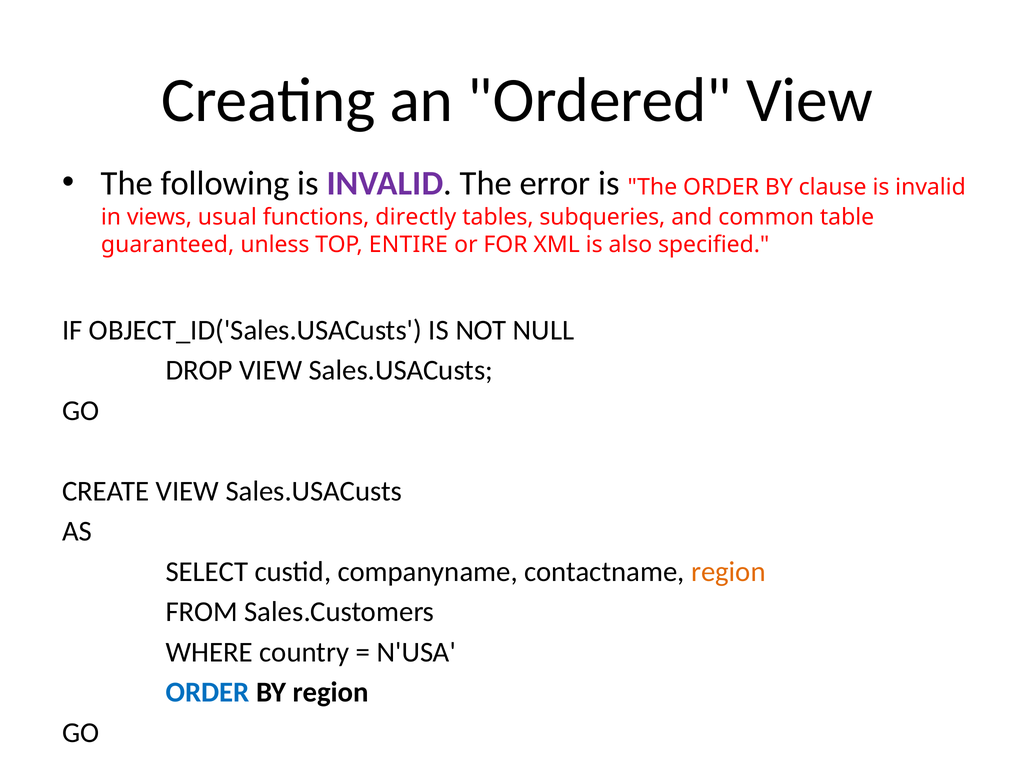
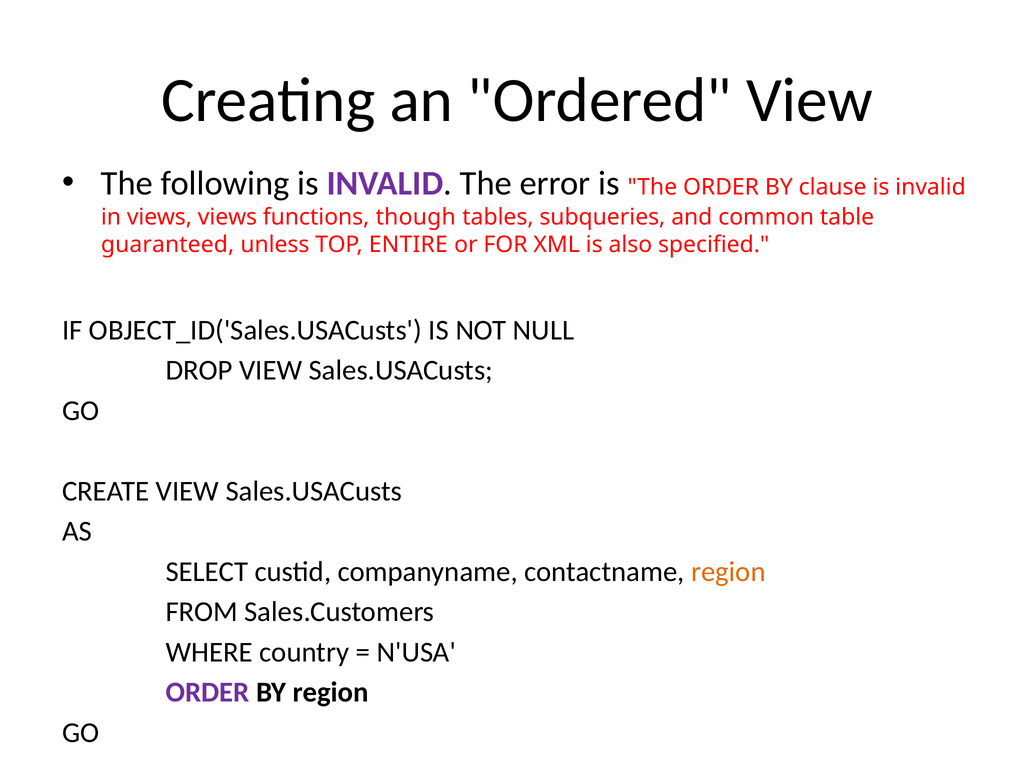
views usual: usual -> views (227, 217)
directly: directly -> though (416, 217)
ORDER colour: blue -> purple (208, 693)
